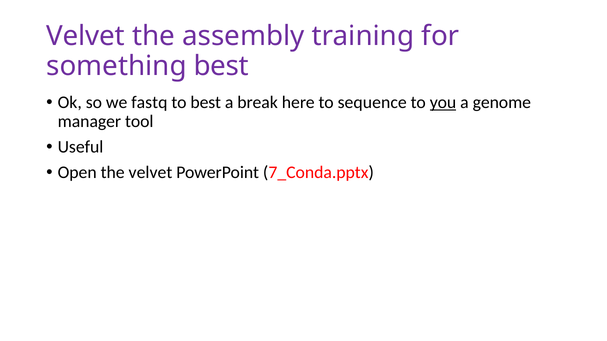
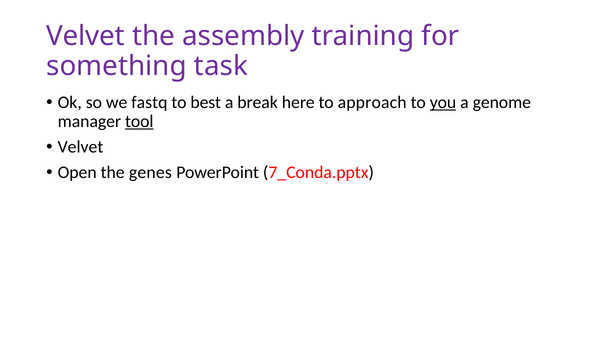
something best: best -> task (221, 66)
sequence: sequence -> approach (372, 103)
tool underline: none -> present (139, 122)
Useful: Useful -> Velvet (81, 147)
the velvet: velvet -> genes (150, 173)
